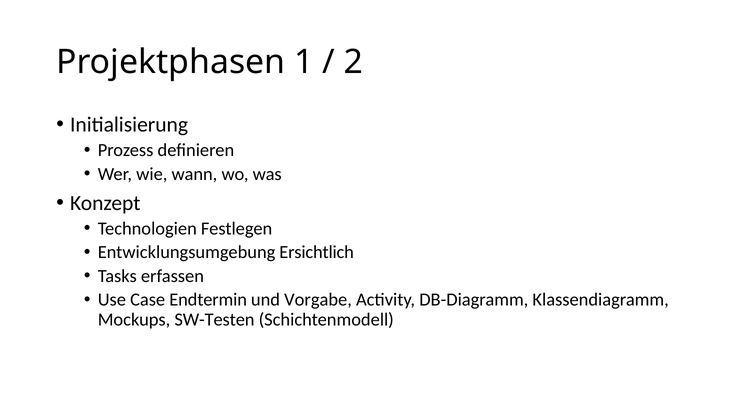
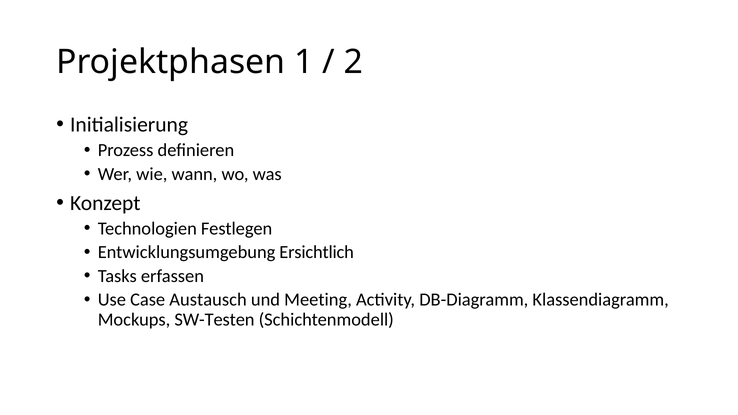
Endtermin: Endtermin -> Austausch (208, 300)
Vorgabe: Vorgabe -> Meeting (318, 300)
